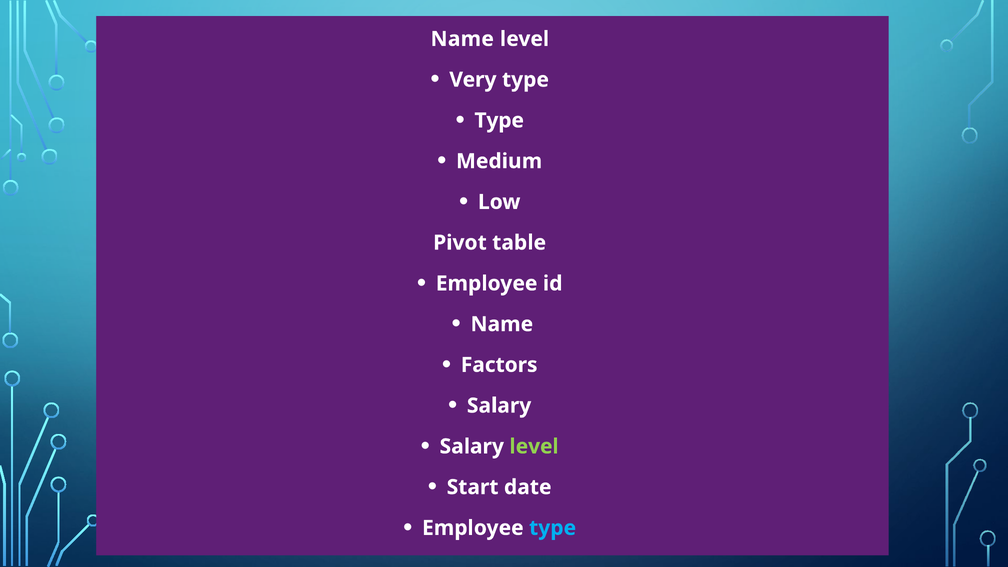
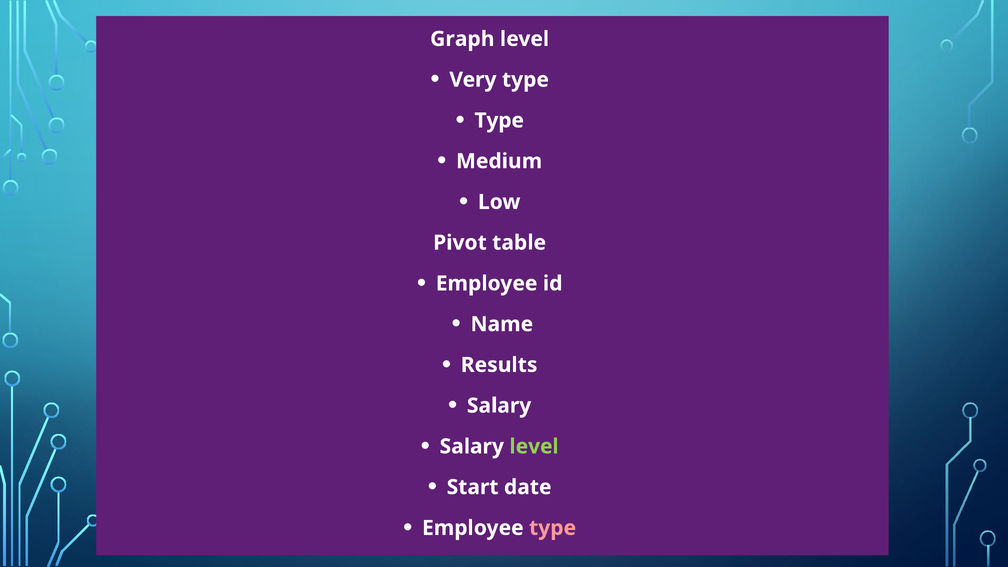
Name: Name -> Graph (462, 39)
Factors: Factors -> Results (499, 365)
type colour: light blue -> pink (553, 528)
